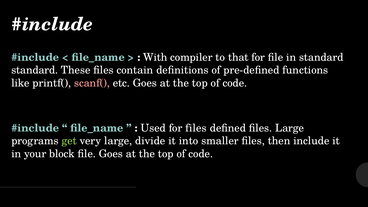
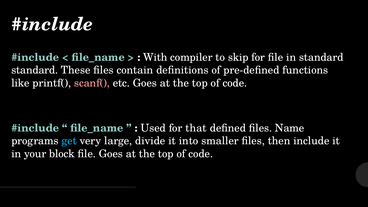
that: that -> skip (238, 57)
for files: files -> that (196, 128)
files Large: Large -> Name (290, 128)
get colour: light green -> light blue (69, 141)
